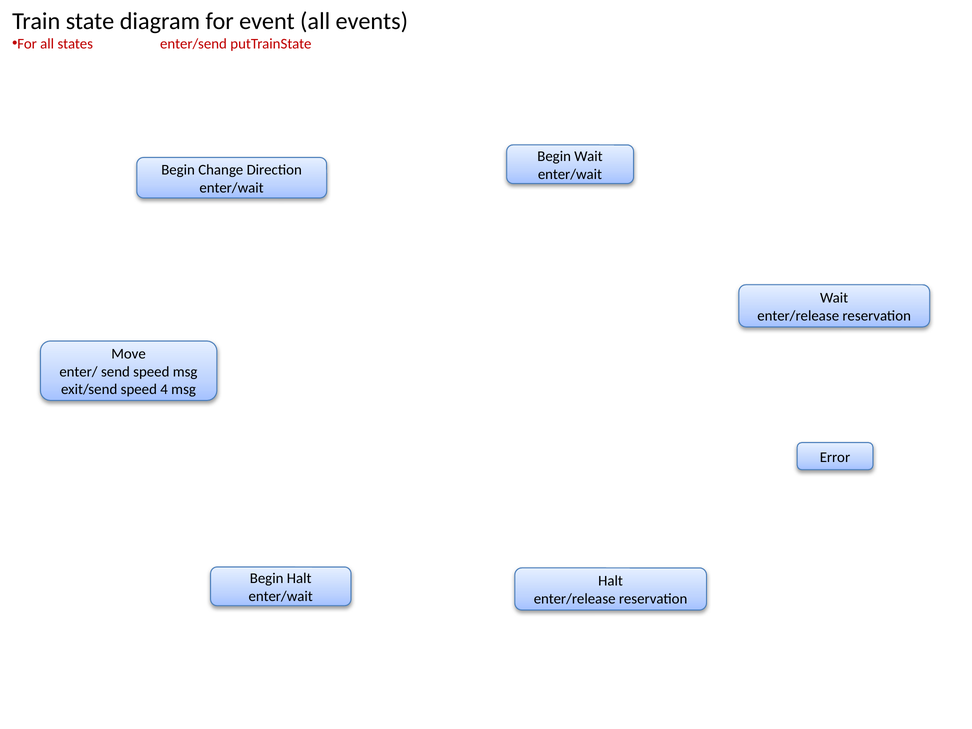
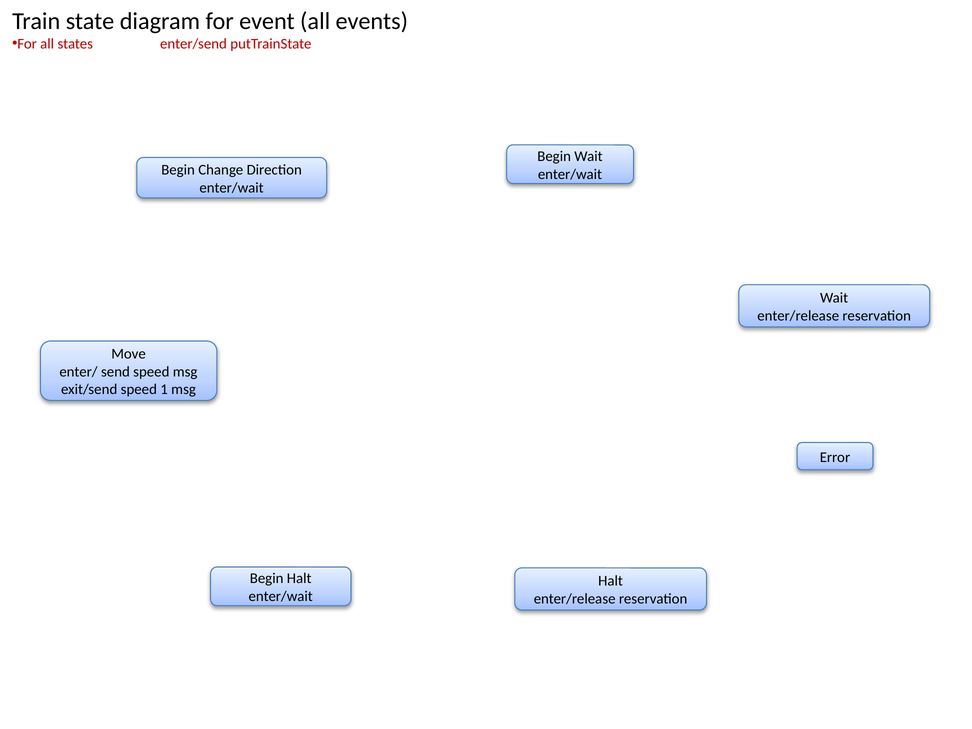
4: 4 -> 1 (164, 390)
